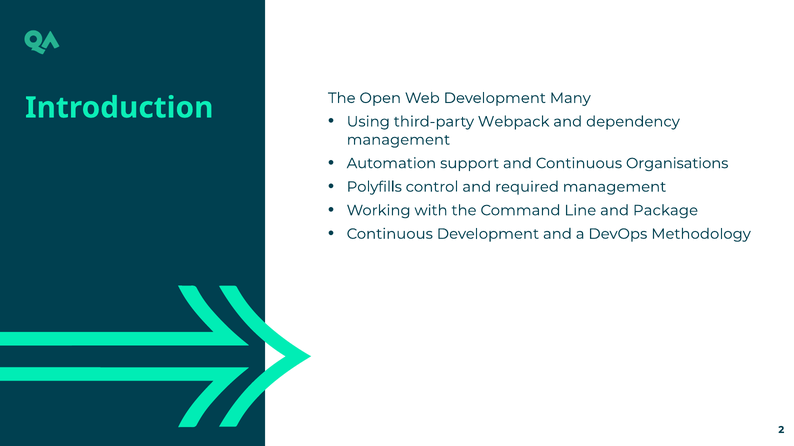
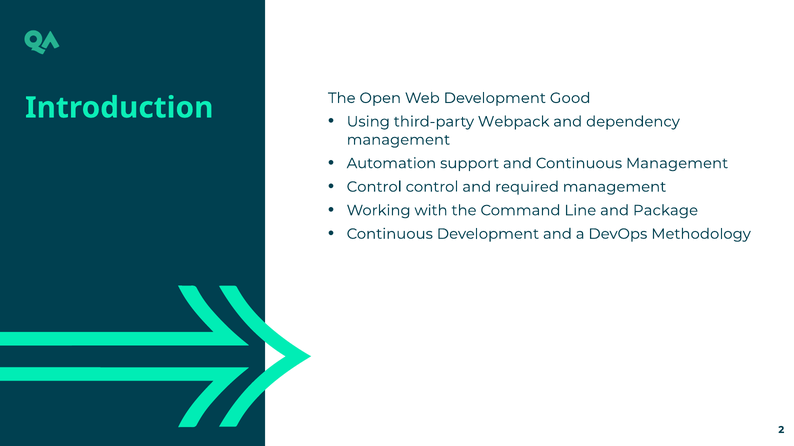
Many: Many -> Good (570, 98)
Continuous Organisations: Organisations -> Management (677, 164)
Polyfills: Polyfills -> Control (374, 187)
